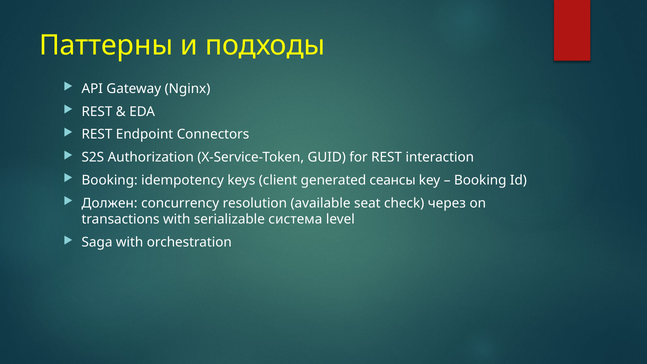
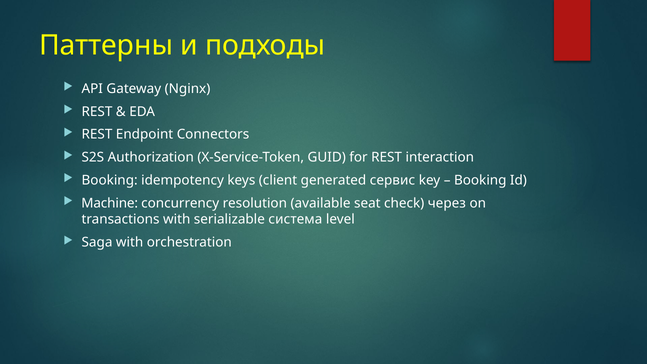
сеансы: сеансы -> сервис (392, 180)
Должен: Должен -> Machine (110, 203)
